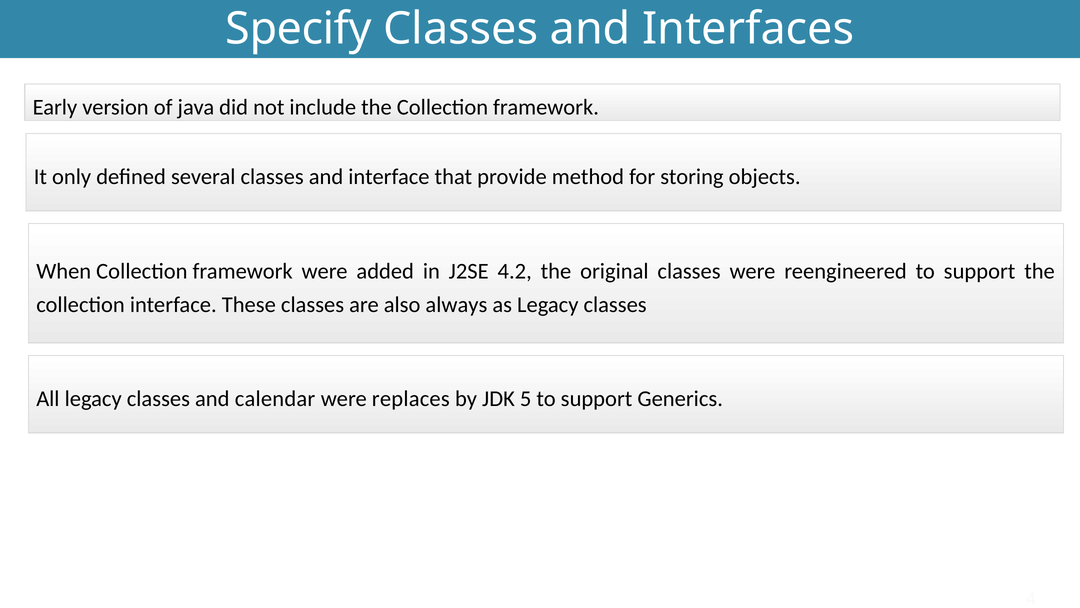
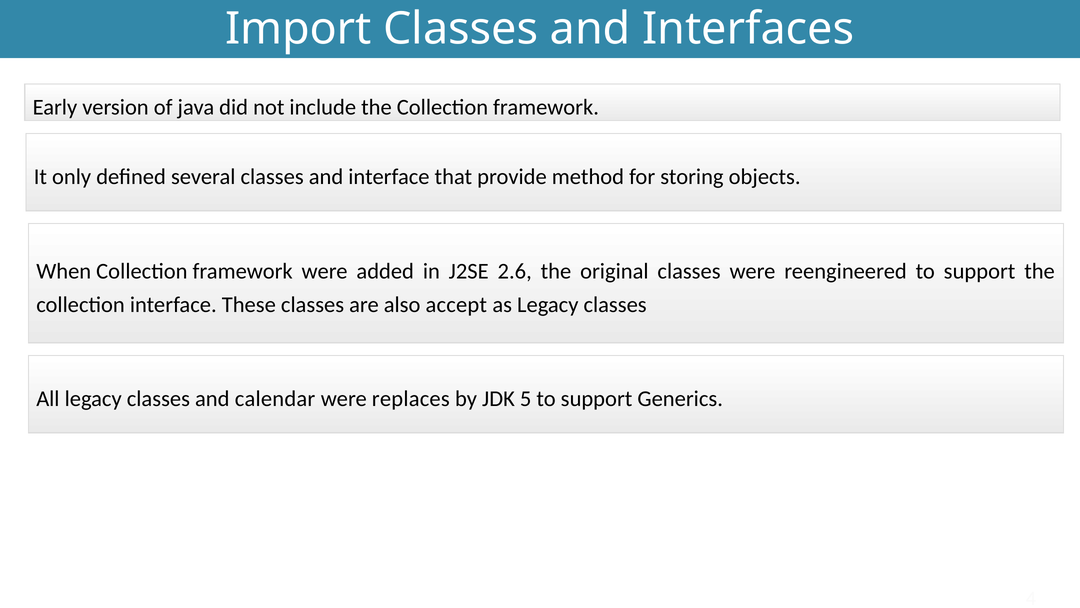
Specify: Specify -> Import (298, 29)
4.2: 4.2 -> 2.6 (515, 271)
always: always -> accept (456, 305)
